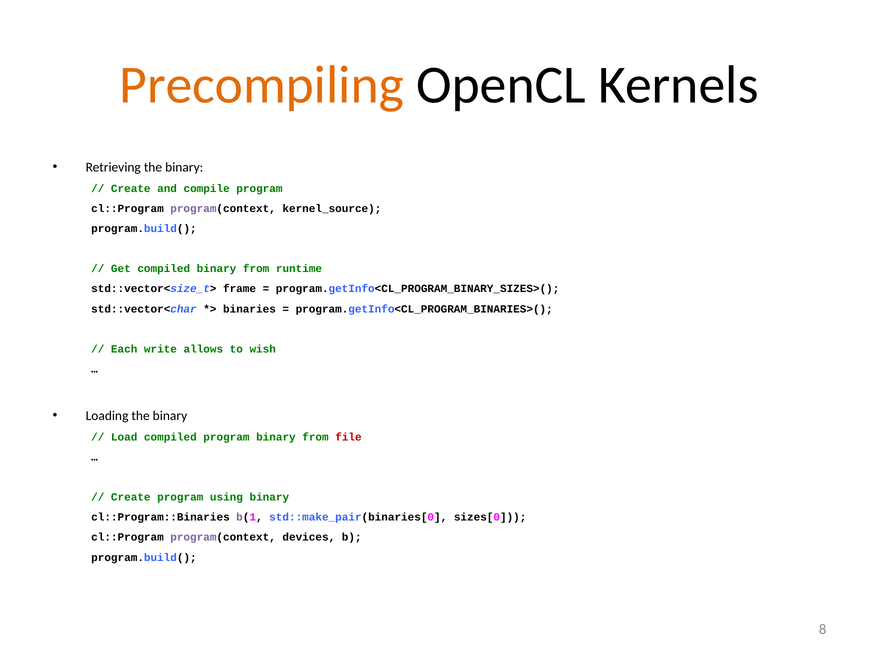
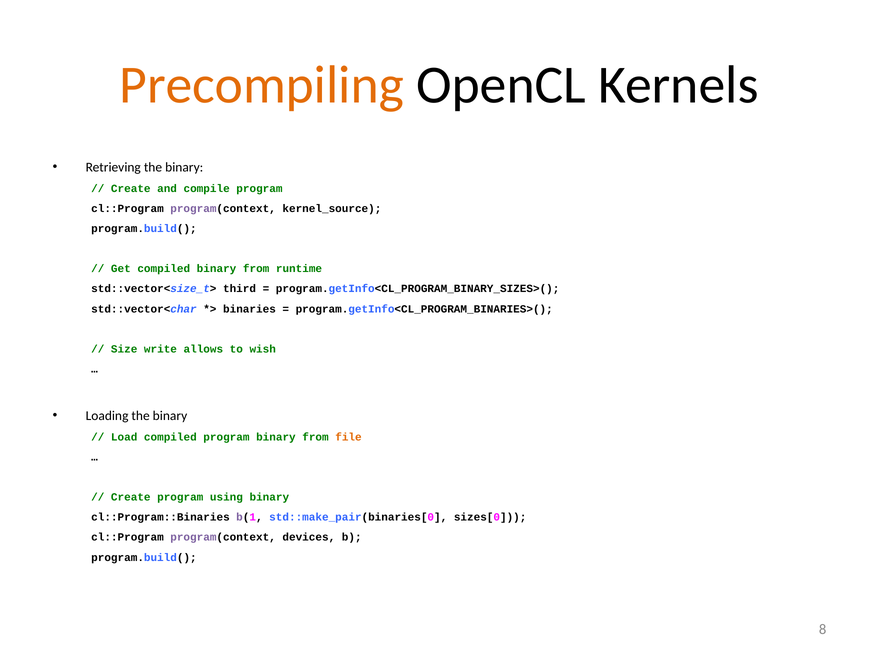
frame: frame -> third (240, 289)
Each: Each -> Size (124, 349)
file colour: red -> orange (348, 437)
